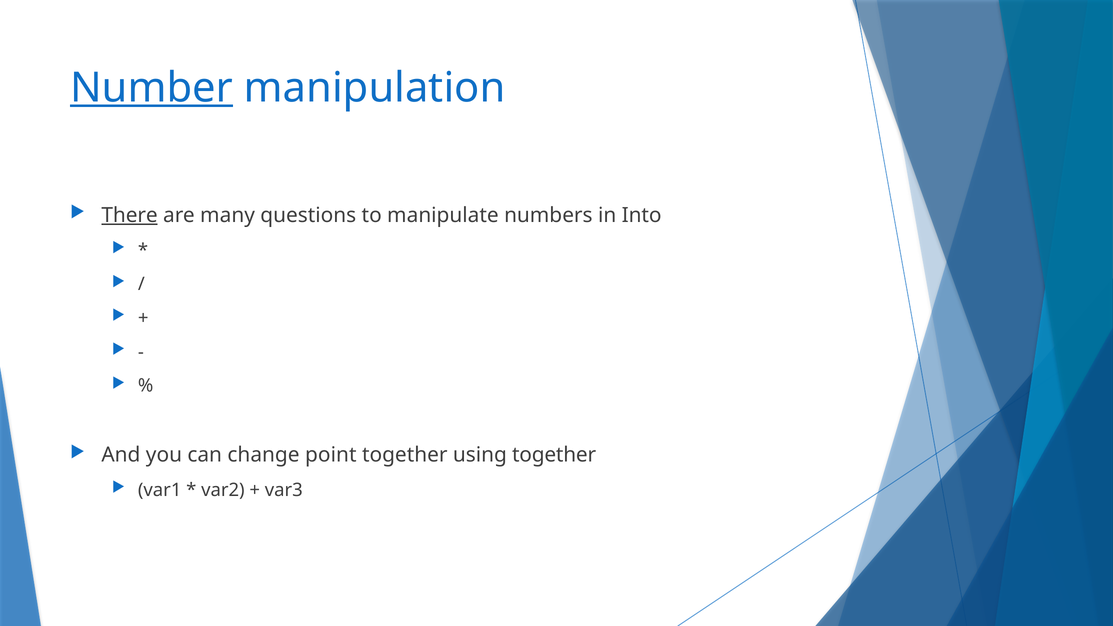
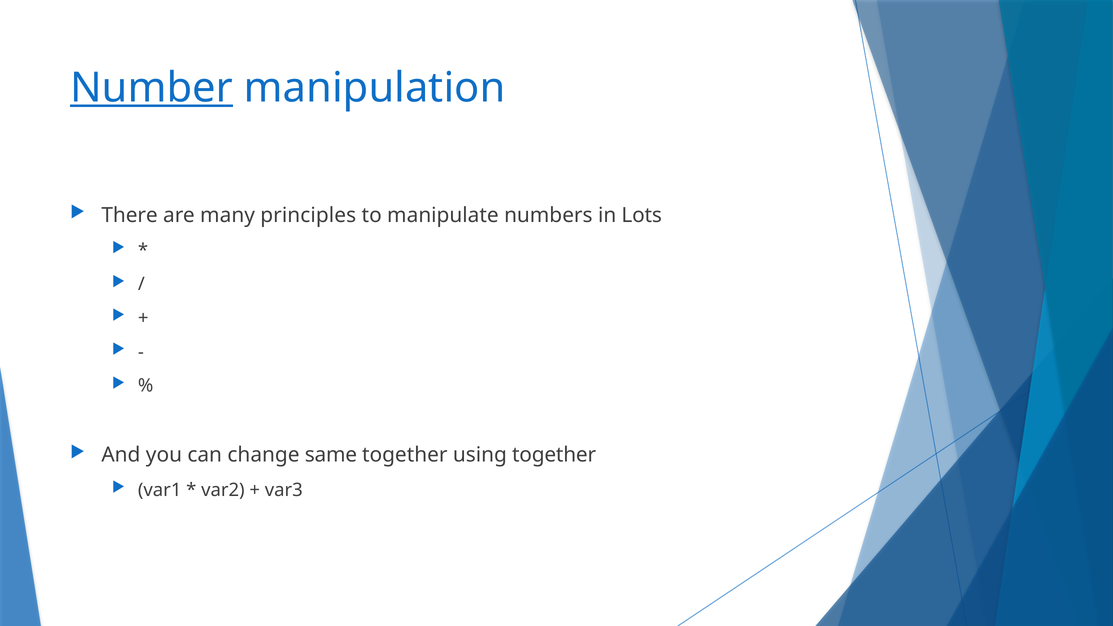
There underline: present -> none (130, 215)
questions: questions -> principles (308, 215)
Into: Into -> Lots (642, 215)
point: point -> same (331, 455)
